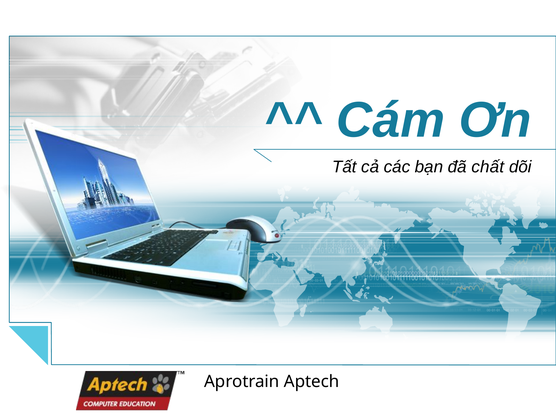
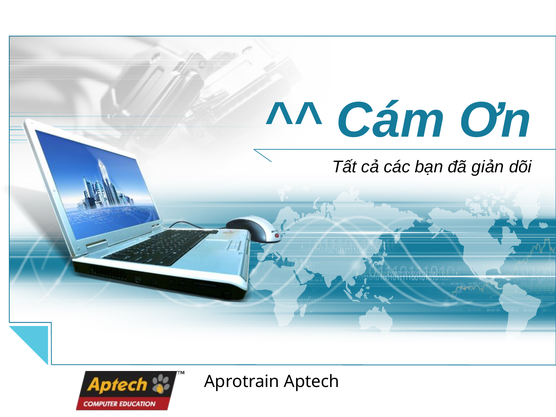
chất: chất -> giản (488, 167)
